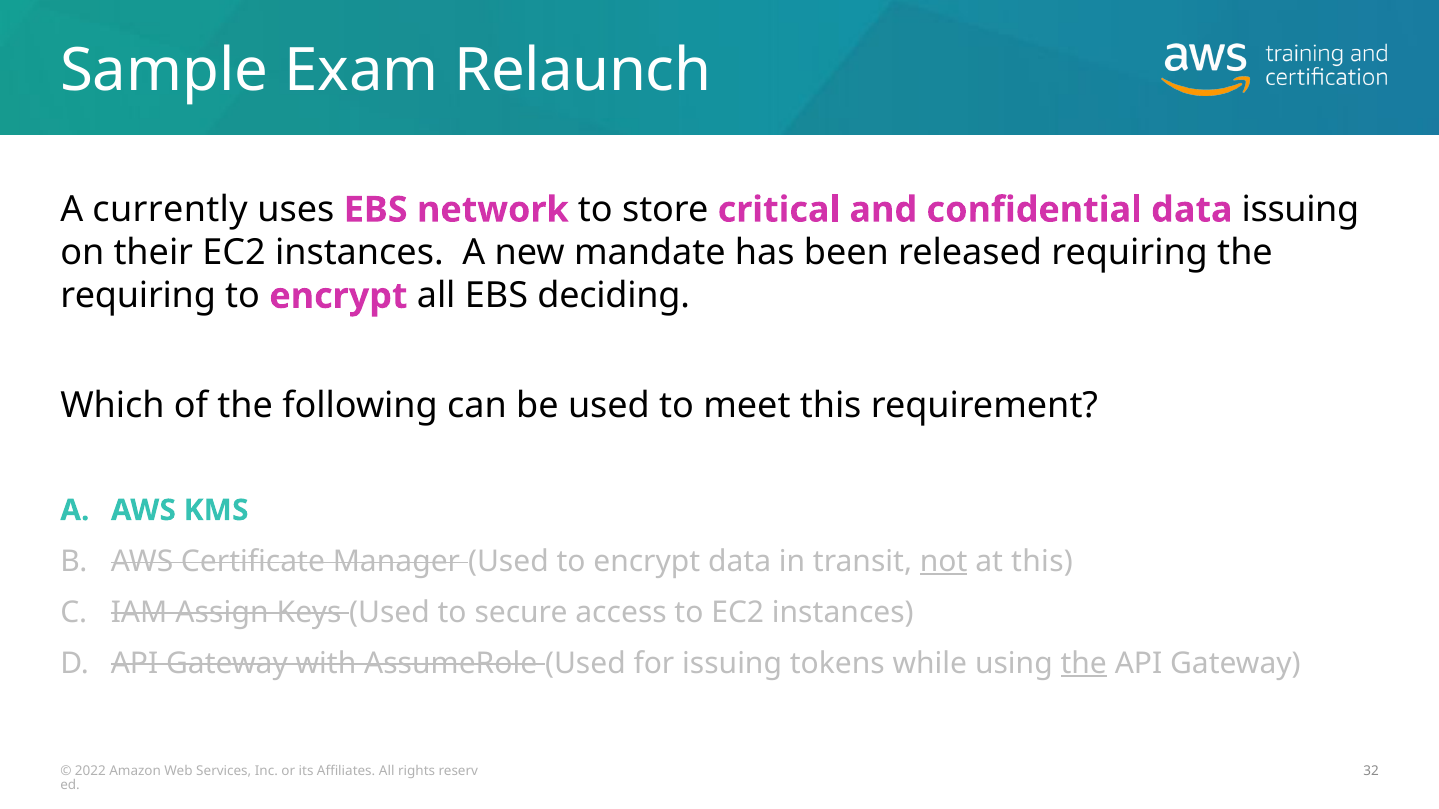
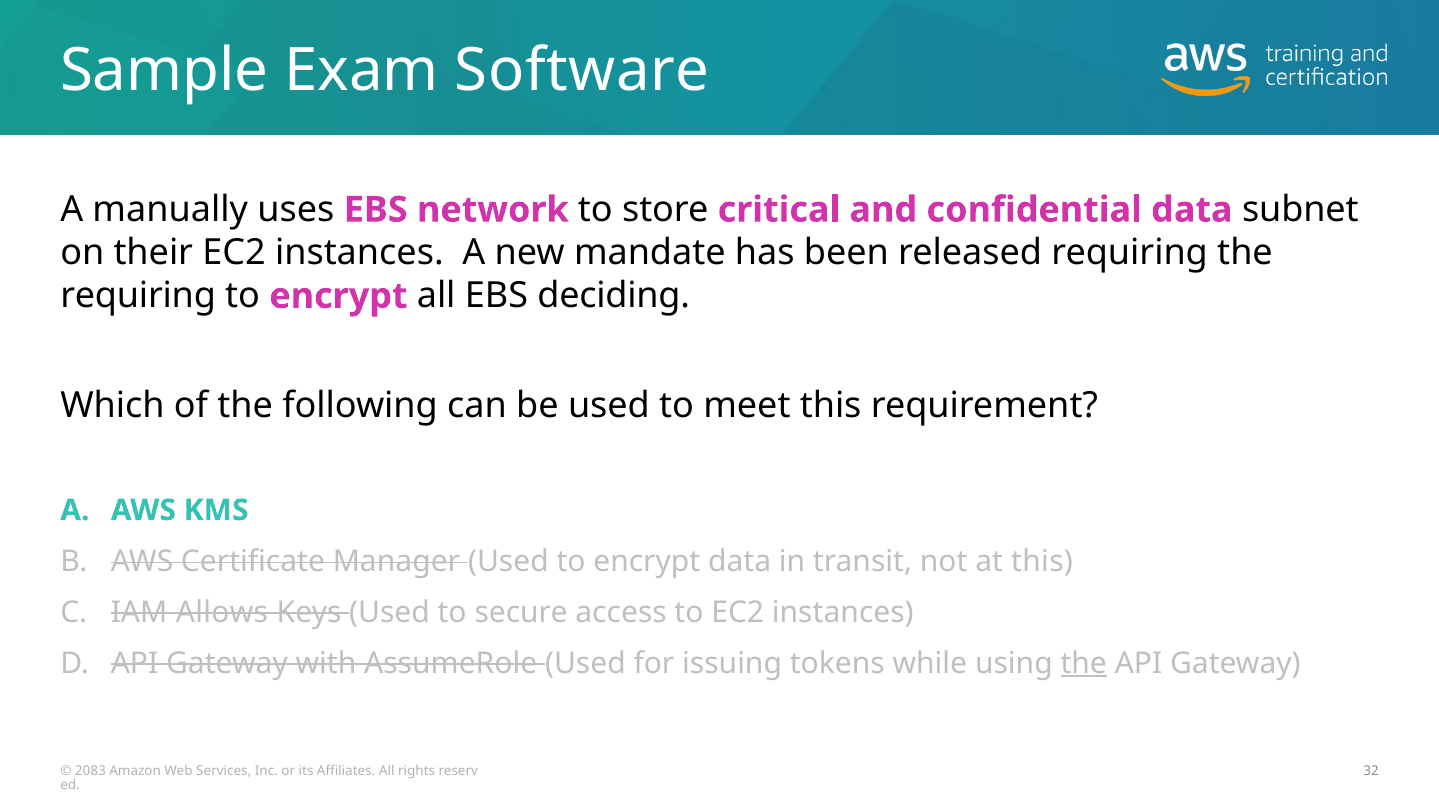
Relaunch: Relaunch -> Software (582, 71)
currently: currently -> manually (170, 210)
data issuing: issuing -> subnet (1300, 210)
not underline: present -> none (944, 562)
Assign: Assign -> Allows (222, 612)
2022: 2022 -> 2083 (90, 772)
